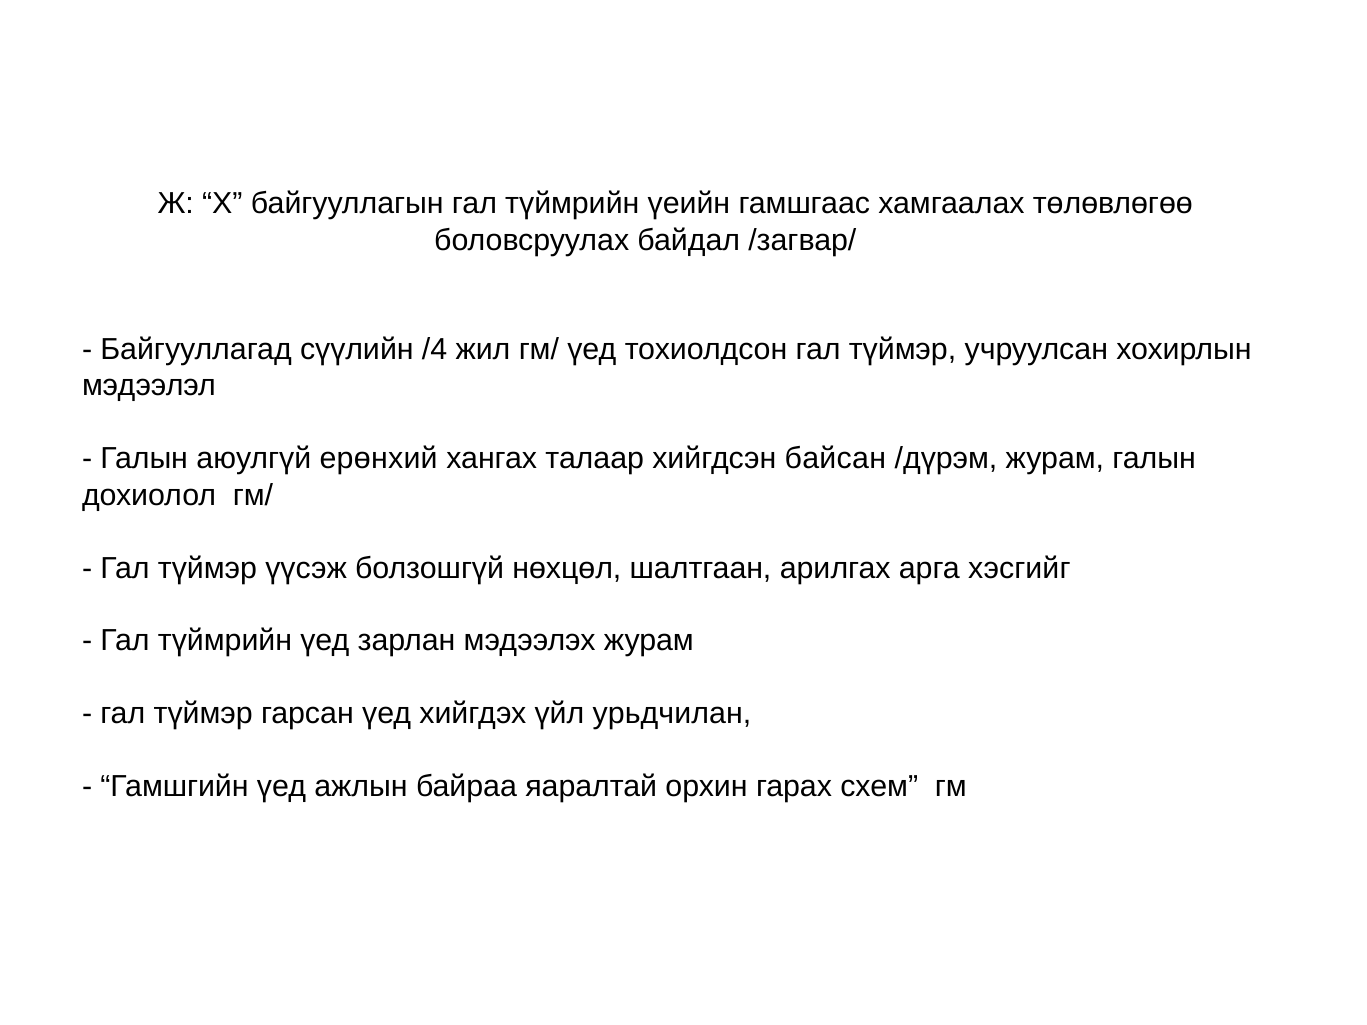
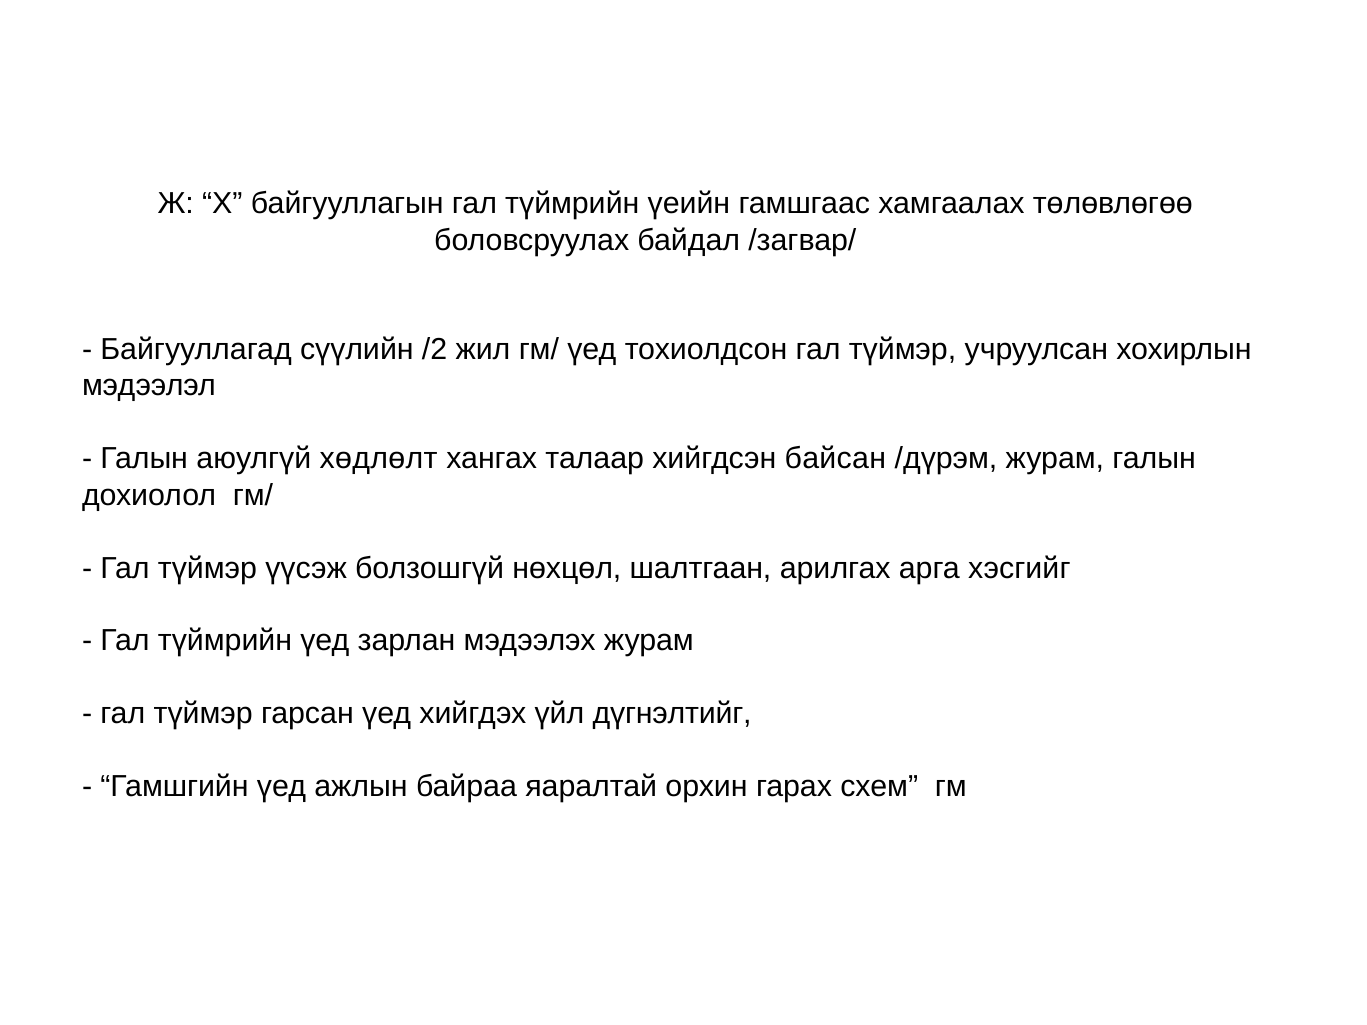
/4: /4 -> /2 (435, 350)
ерөнхий: ерөнхий -> хөдлөлт (379, 459)
урьдчилан: урьдчилан -> дүгнэлтийг (672, 714)
